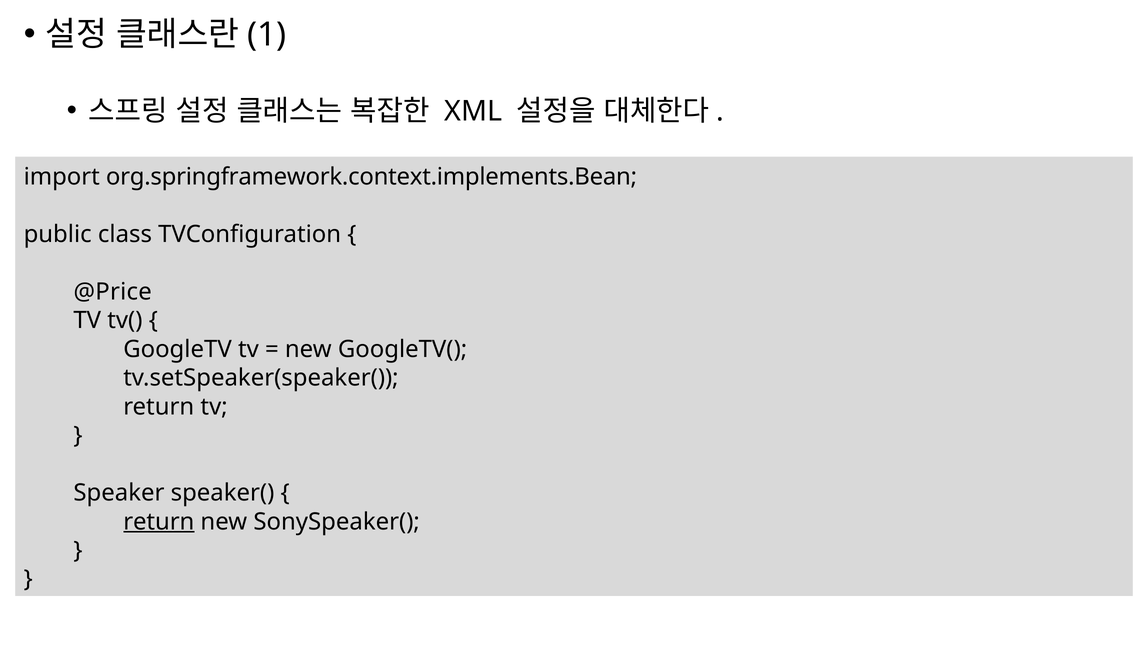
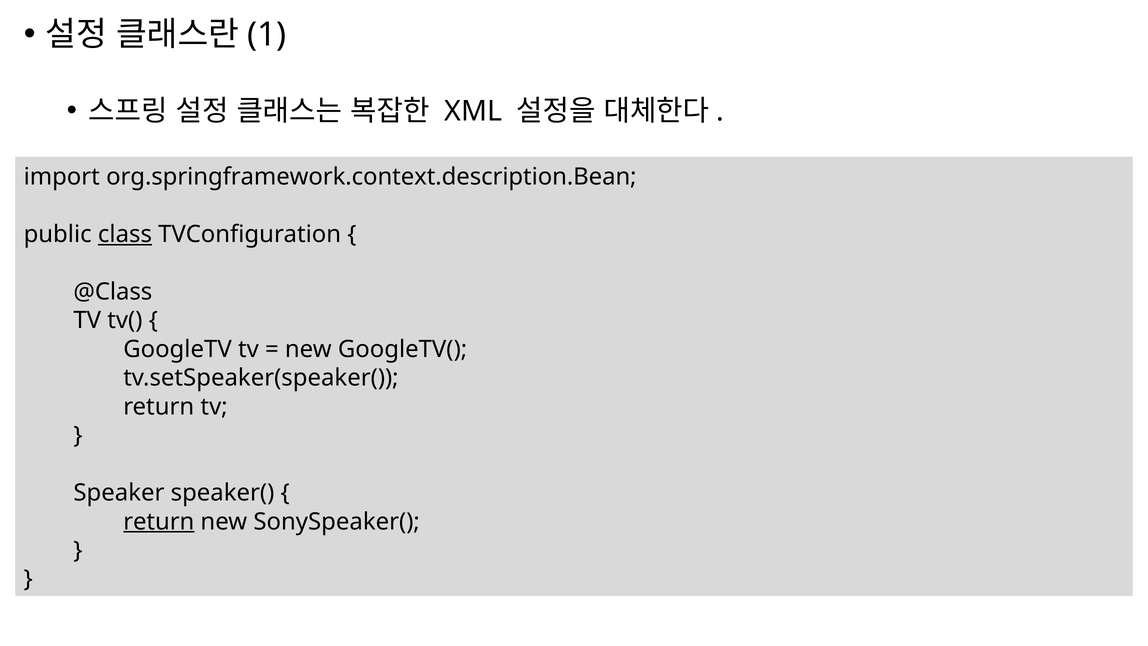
org.springframework.context.implements.Bean: org.springframework.context.implements.Bean -> org.springframework.context.description.Bean (371, 177)
class underline: none -> present (125, 234)
@Price: @Price -> @Class (113, 292)
